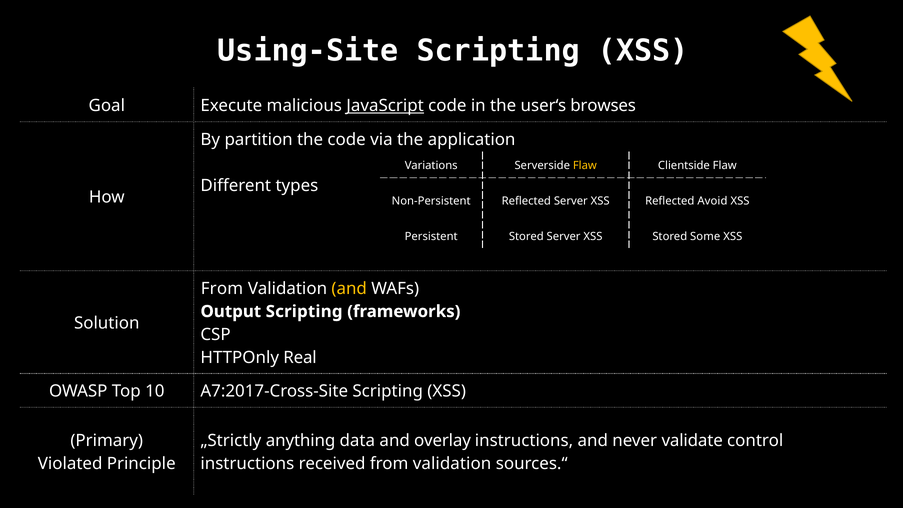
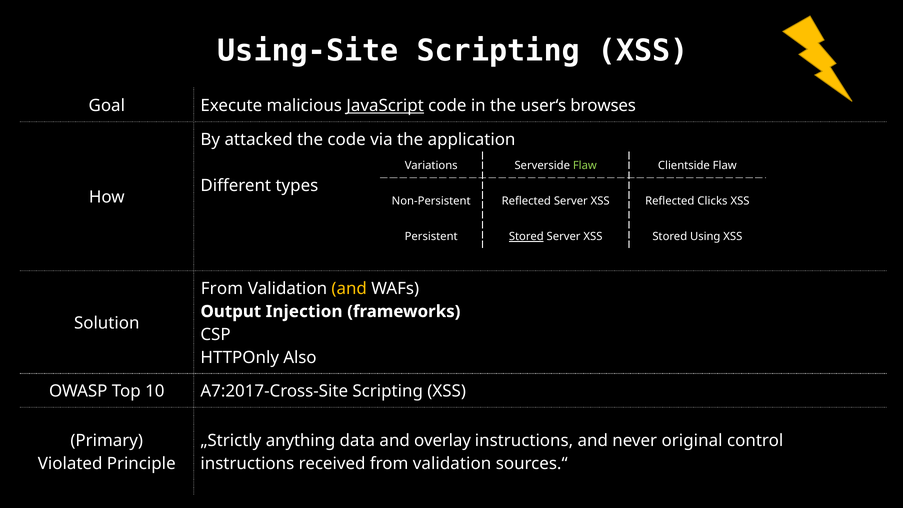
partition: partition -> attacked (259, 140)
Flaw colour: yellow -> light green (585, 165)
Avoid: Avoid -> Clicks (712, 201)
Stored underline: none -> present (526, 237)
Some: Some -> Using (705, 237)
Output Scripting: Scripting -> Injection (304, 311)
Real: Real -> Also (300, 358)
validate: validate -> original (692, 441)
